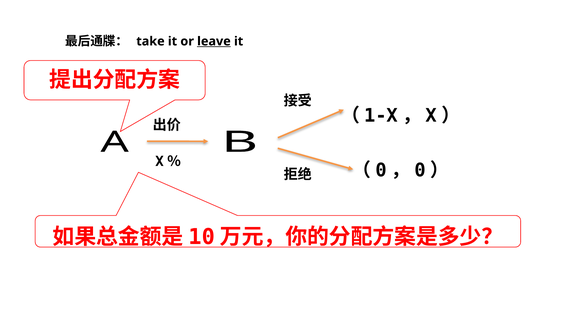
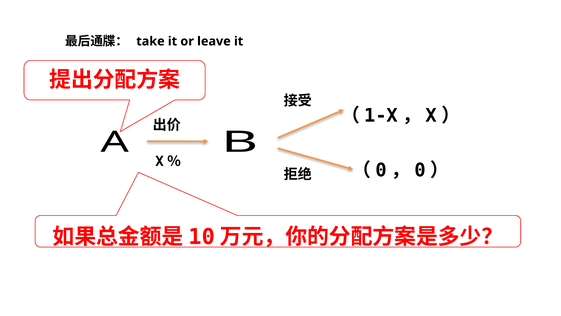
leave underline: present -> none (214, 41)
